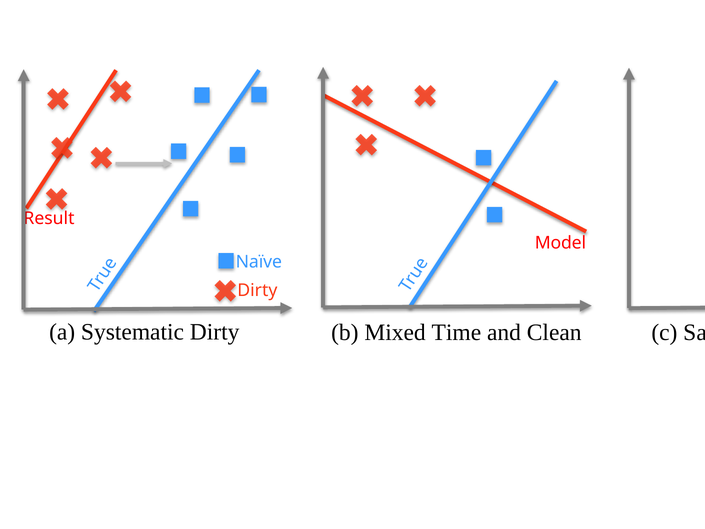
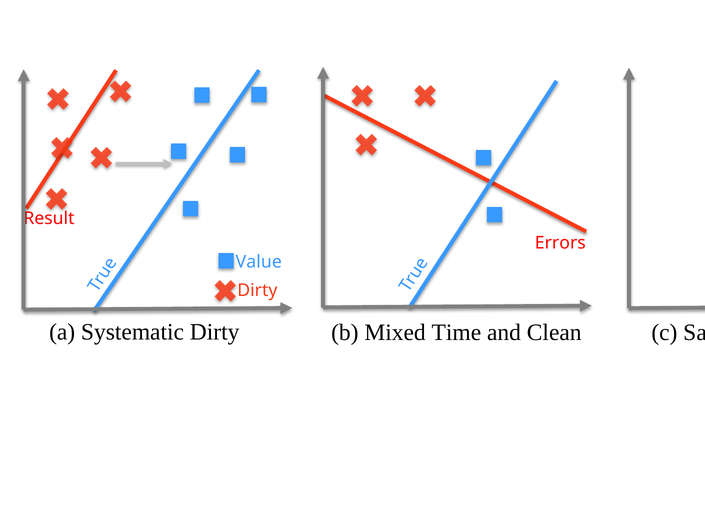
Model: Model -> Errors (560, 243)
Naïve: Naïve -> Value (259, 262)
